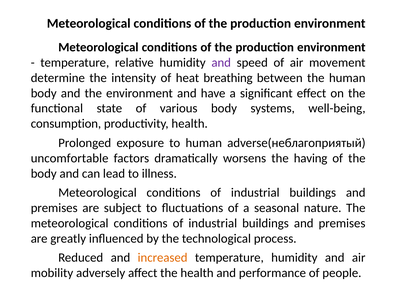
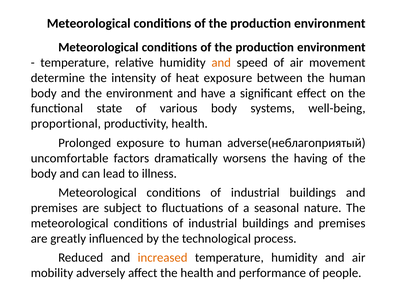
and colour: purple -> orange (221, 62)
heat breathing: breathing -> exposure (228, 78)
consumption: consumption -> proportional (66, 124)
